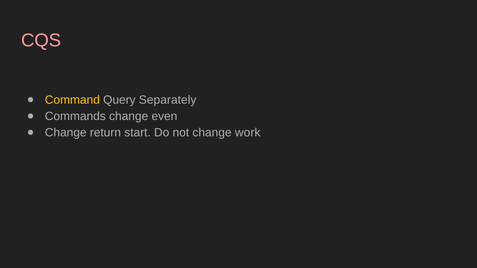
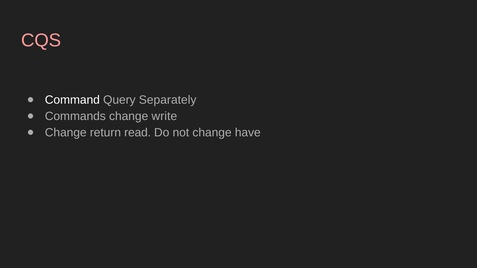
Command colour: yellow -> white (72, 100)
even: even -> write (164, 116)
start: start -> read (138, 133)
work: work -> have (248, 133)
